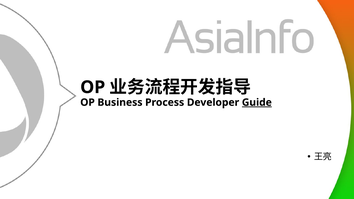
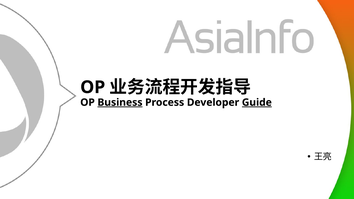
Business underline: none -> present (120, 102)
